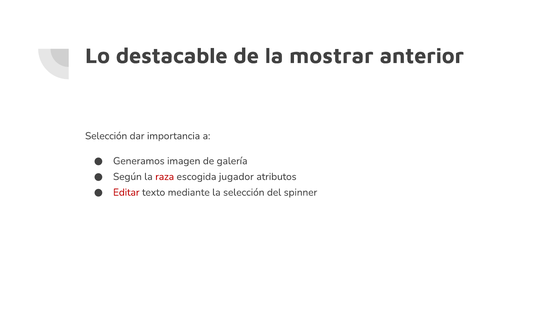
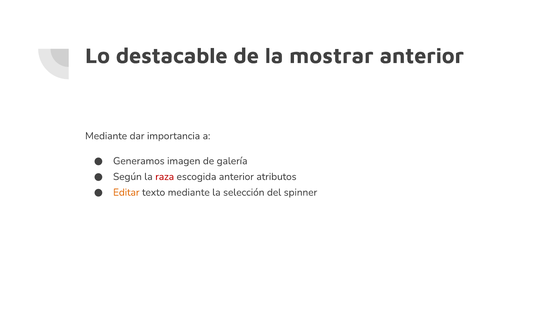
Selección: Selección -> Mediante (106, 136)
escogida jugador: jugador -> anterior (236, 177)
Editar colour: red -> orange (126, 192)
